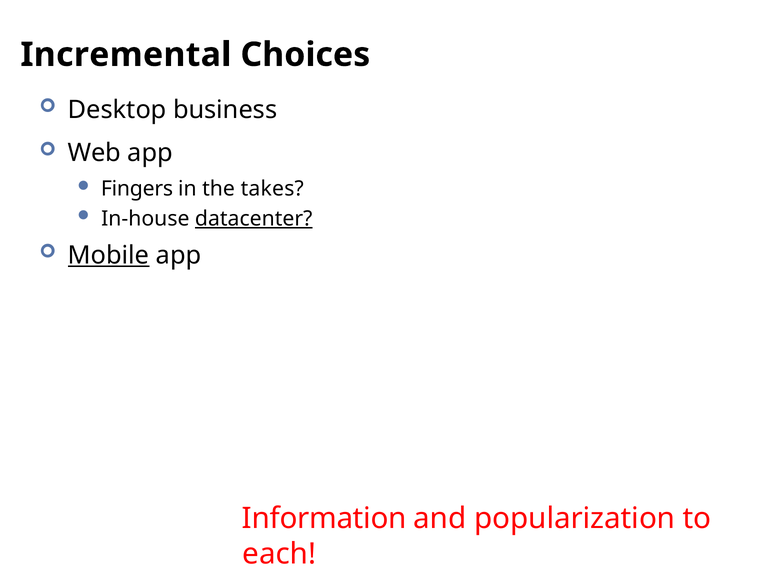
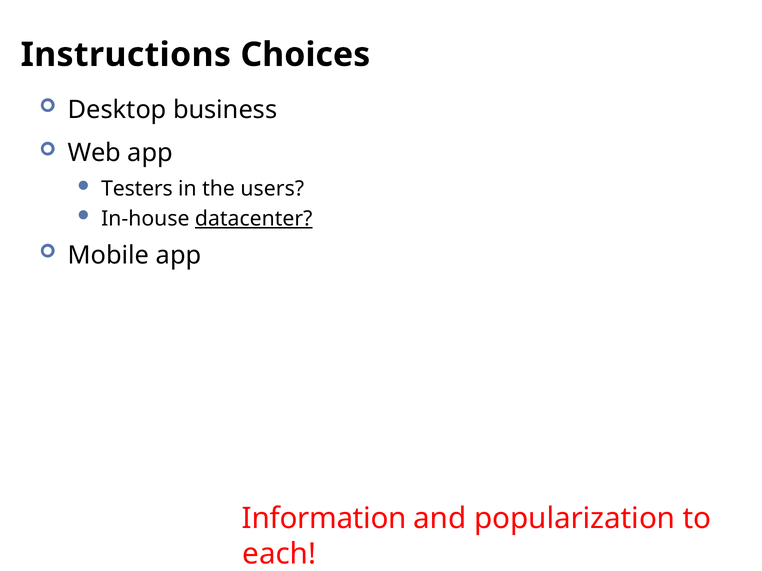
Incremental: Incremental -> Instructions (126, 55)
Fingers: Fingers -> Testers (137, 189)
takes: takes -> users (272, 189)
Mobile underline: present -> none (109, 255)
